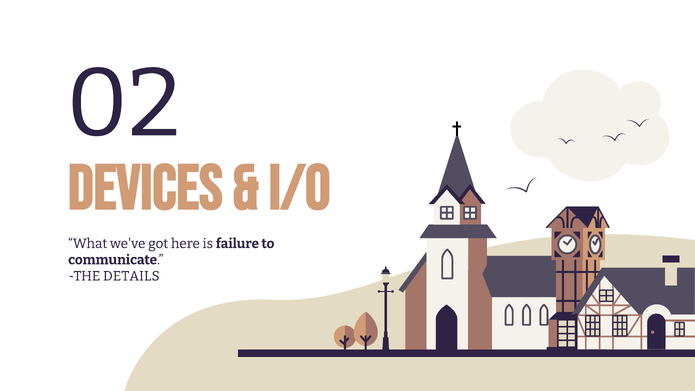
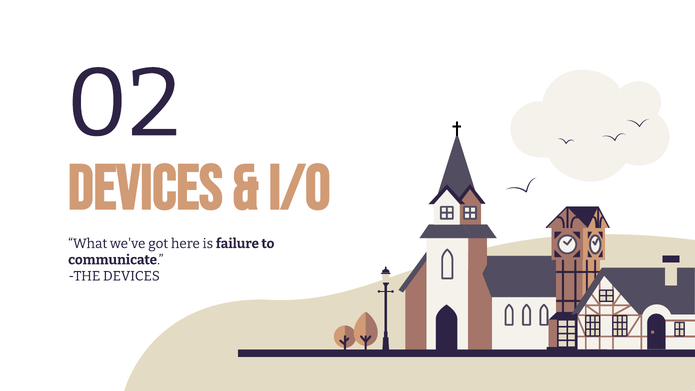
THE DETAILS: DETAILS -> DEVICES (131, 276)
